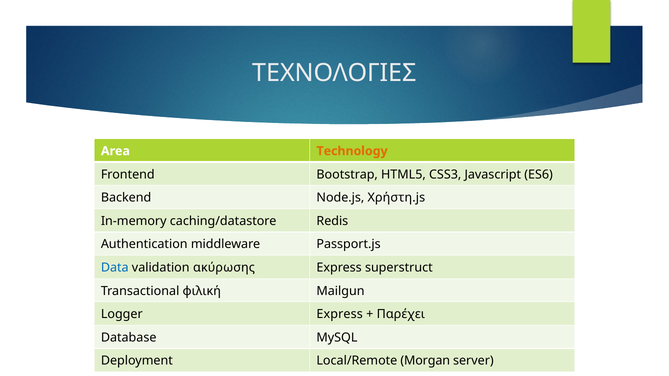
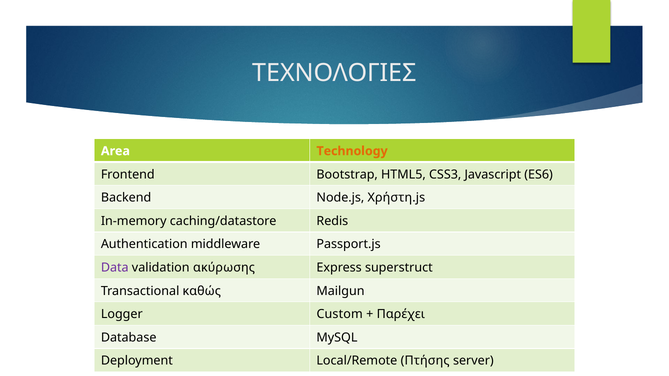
Data colour: blue -> purple (115, 268)
φιλική: φιλική -> καθώς (202, 291)
Logger Express: Express -> Custom (340, 314)
Morgan: Morgan -> Πτήσης (425, 361)
